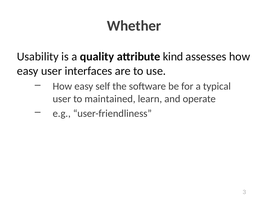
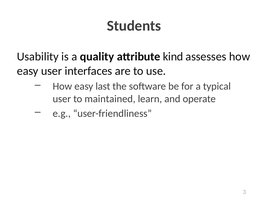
Whether: Whether -> Students (134, 26)
self: self -> last (103, 86)
